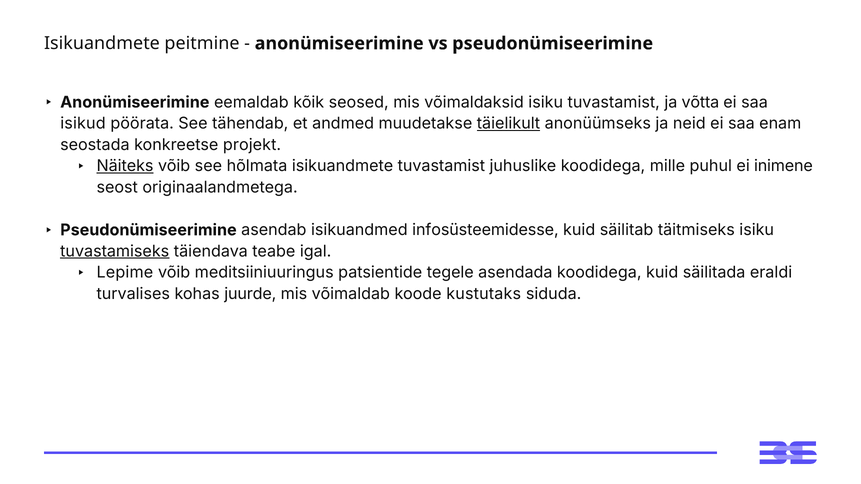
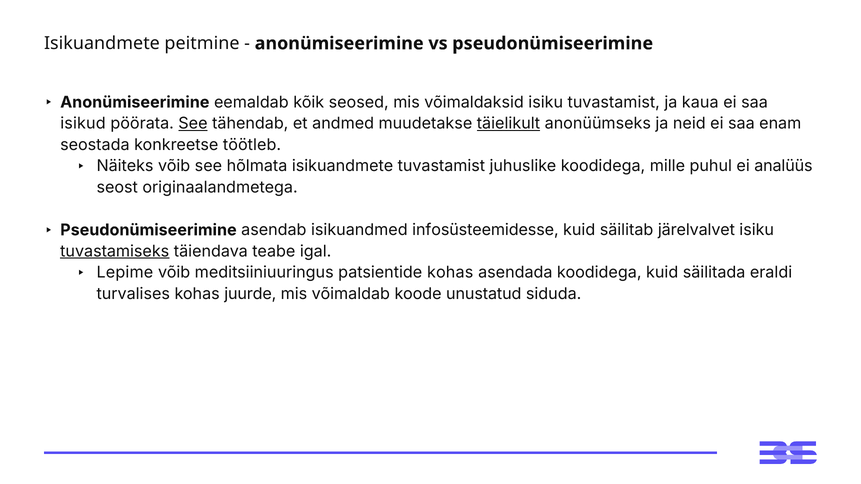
võtta: võtta -> kaua (700, 102)
See underline: none -> present (193, 124)
projekt: projekt -> töötleb (252, 145)
Näiteks underline: present -> none (125, 166)
inimene: inimene -> analüüs (783, 166)
täitmiseks: täitmiseks -> järelvalvet (696, 230)
patsientide tegele: tegele -> kohas (450, 273)
kustutaks: kustutaks -> unustatud (484, 294)
